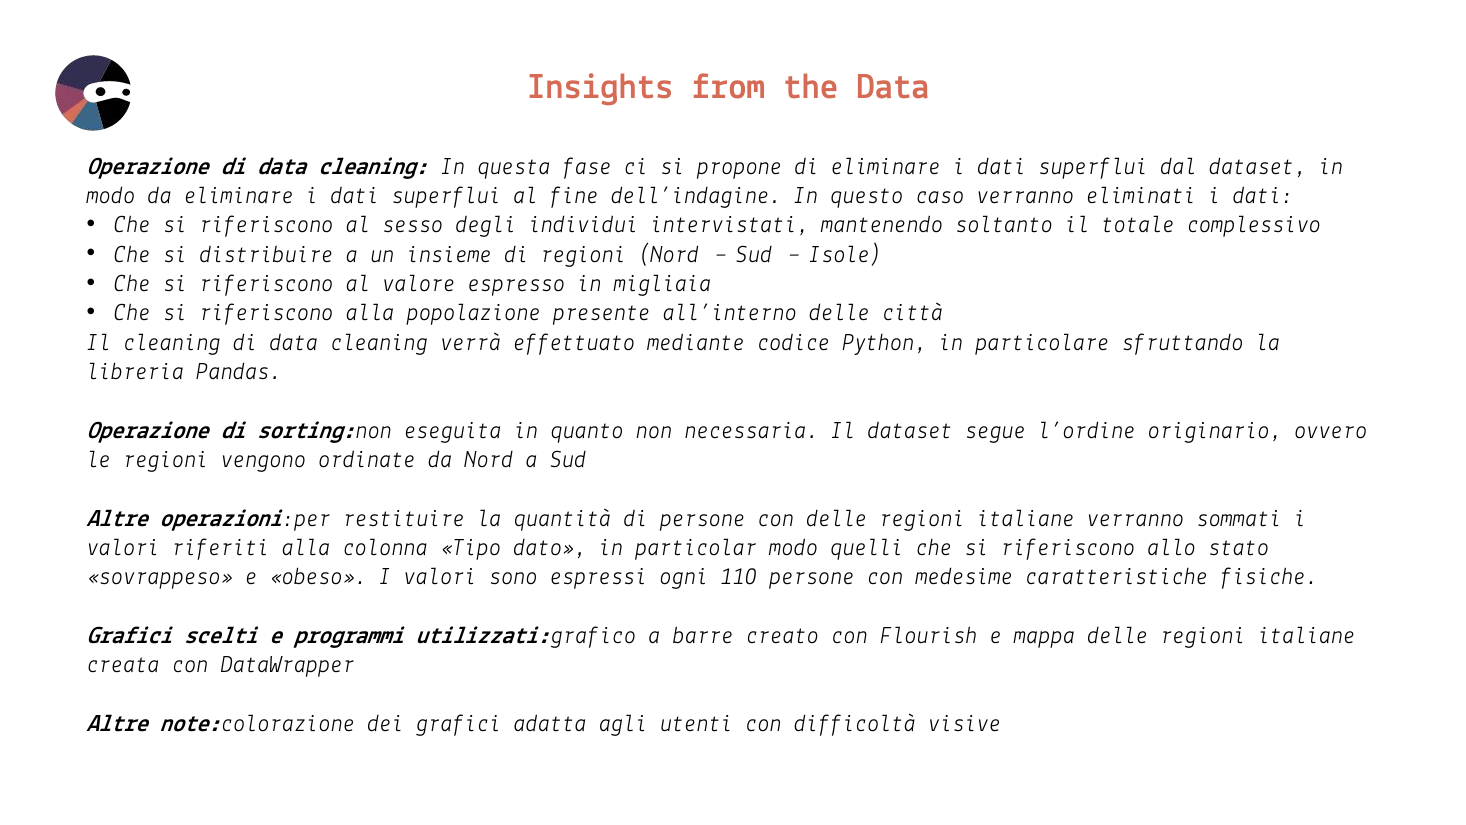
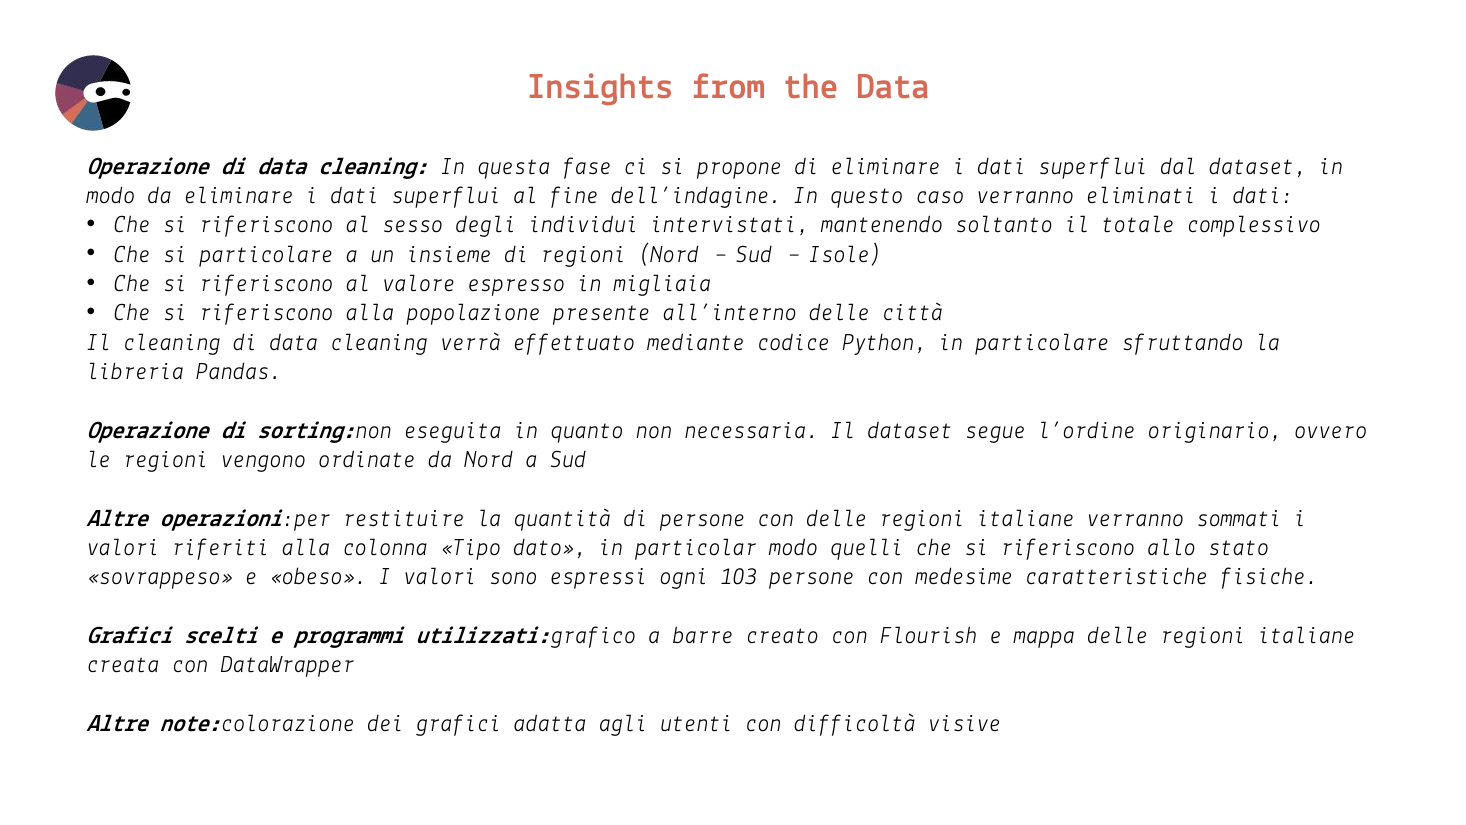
si distribuire: distribuire -> particolare (266, 254)
110: 110 -> 103 (739, 576)
